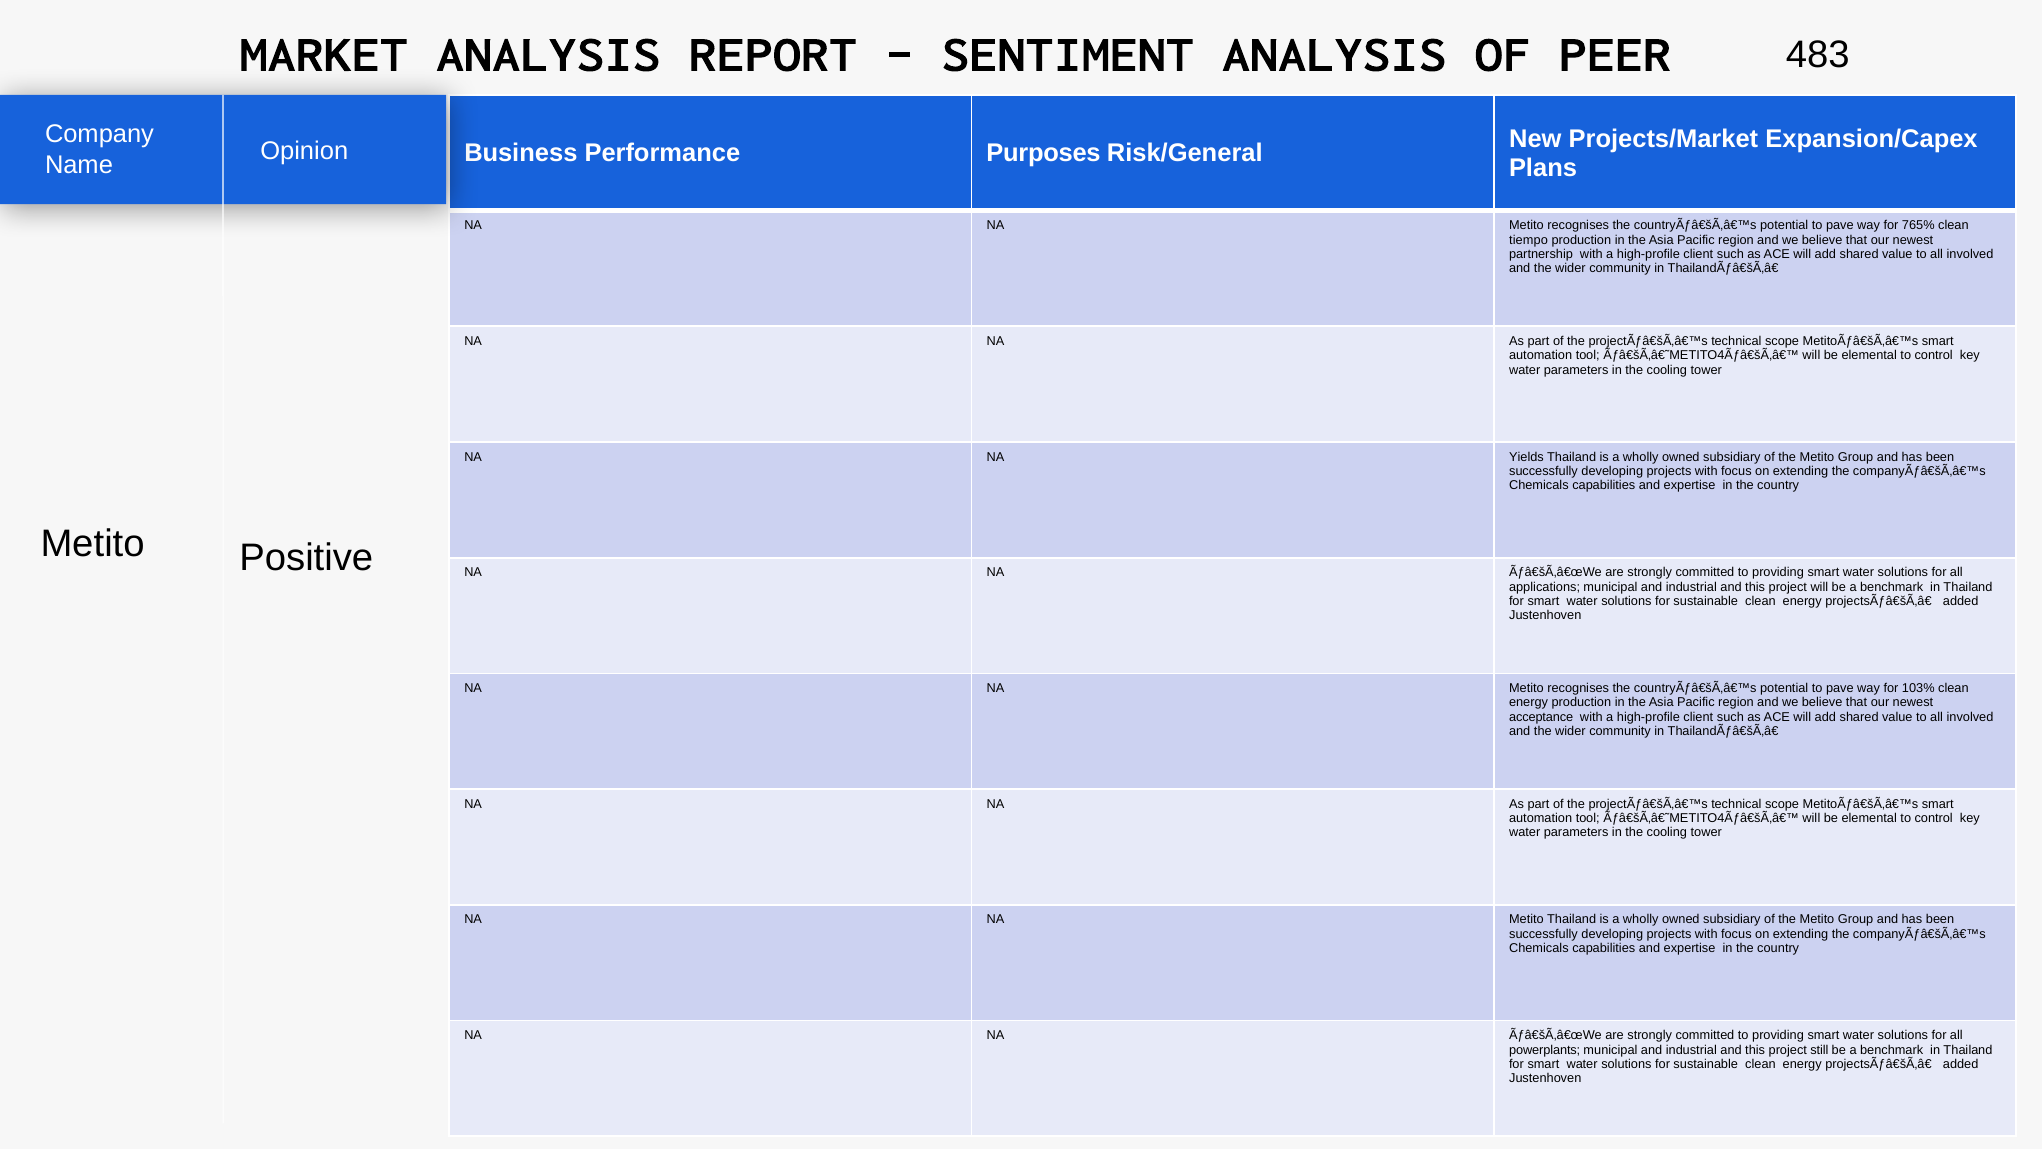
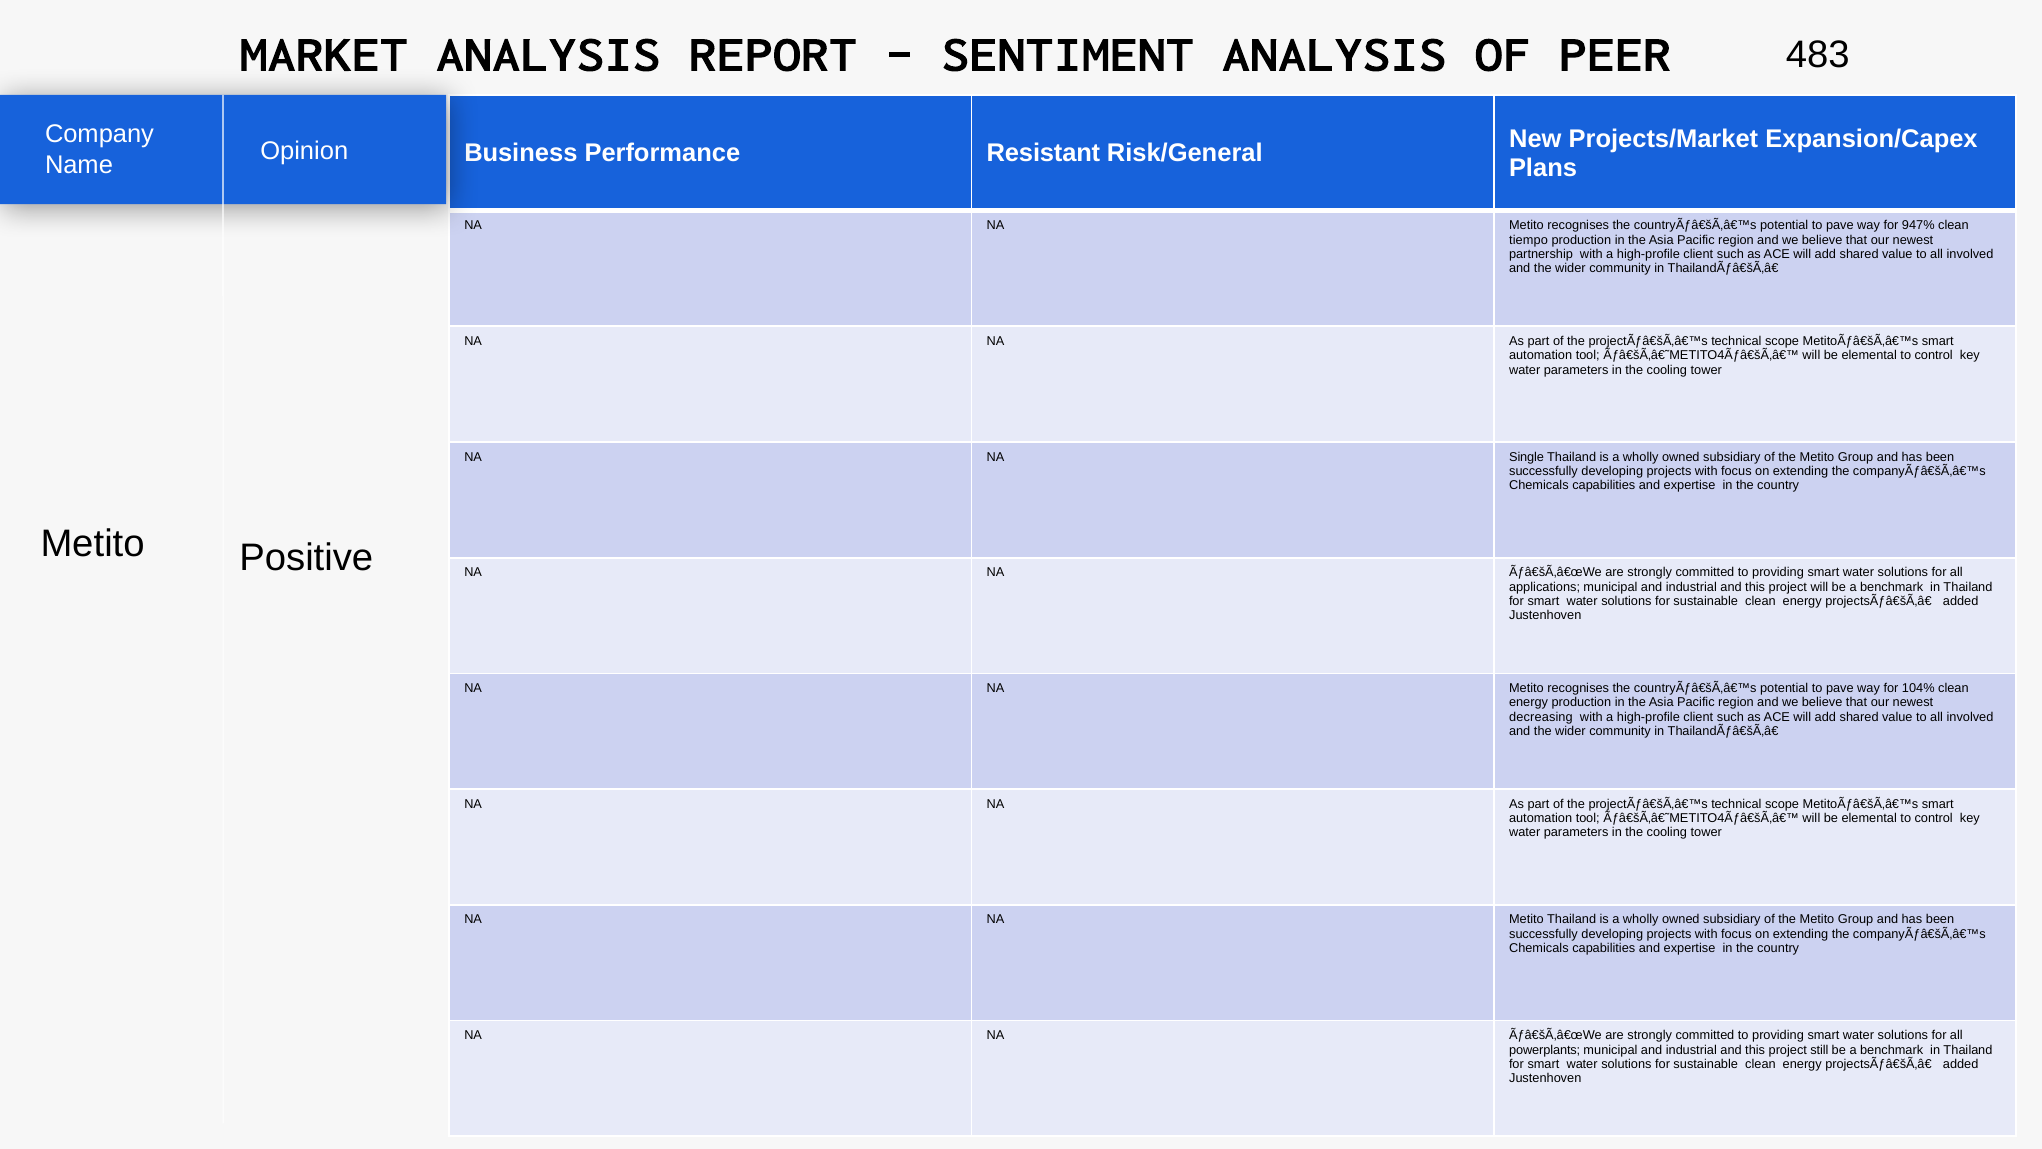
Purposes: Purposes -> Resistant (1043, 153)
765%: 765% -> 947% (1918, 226)
Yields: Yields -> Single (1527, 457)
103%: 103% -> 104% (1918, 688)
acceptance: acceptance -> decreasing (1541, 717)
